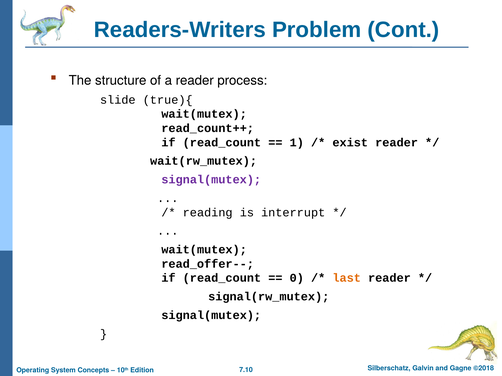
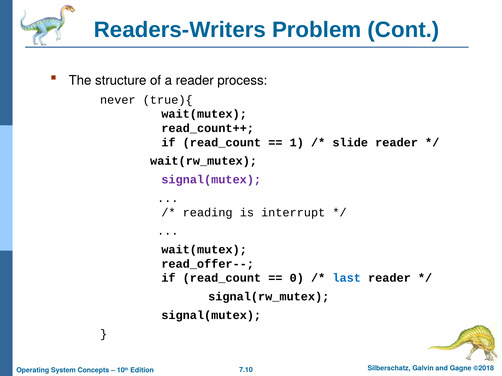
slide: slide -> never (118, 100)
exist: exist -> slide (350, 143)
last colour: orange -> blue (347, 278)
